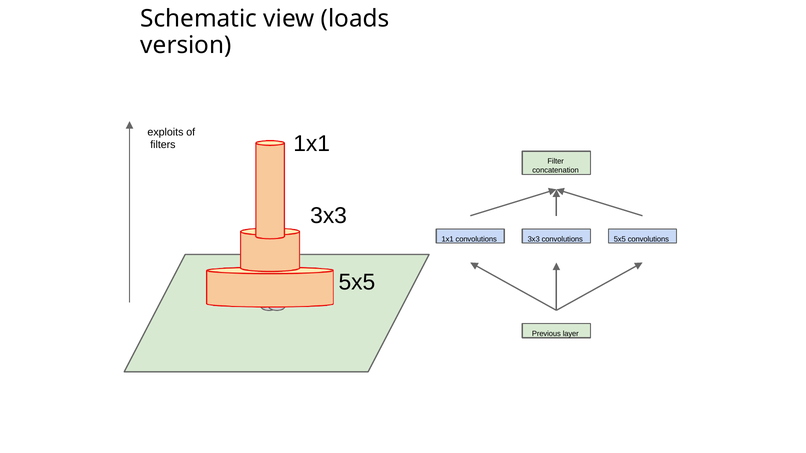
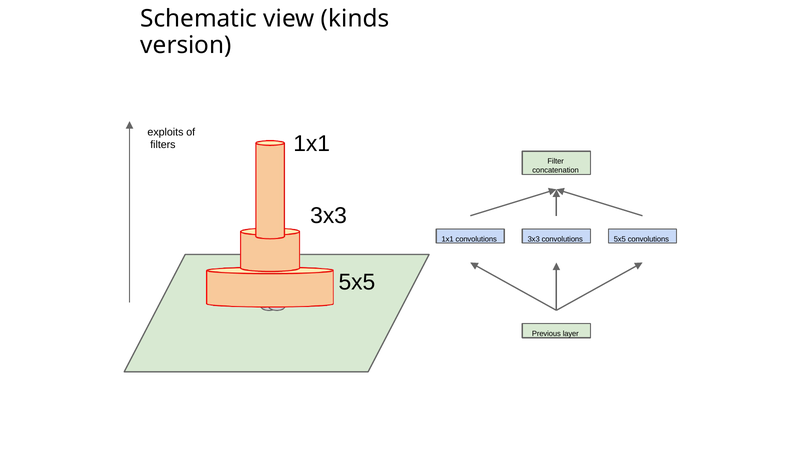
loads: loads -> kinds (355, 19)
